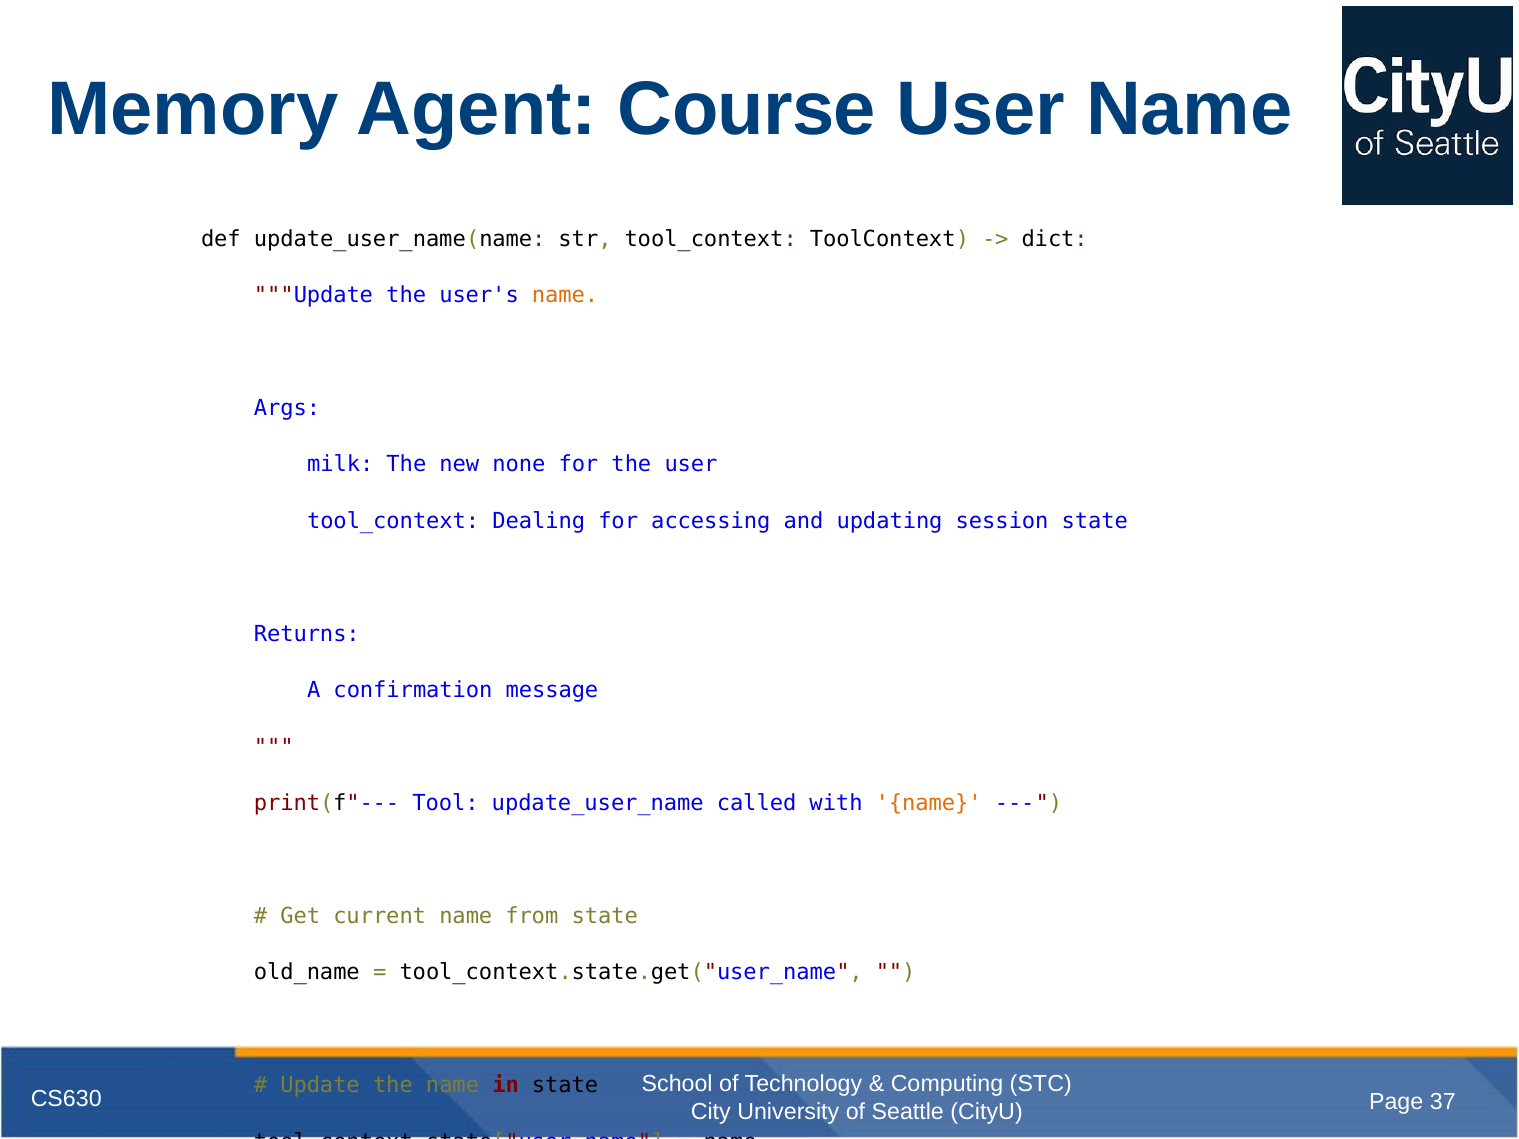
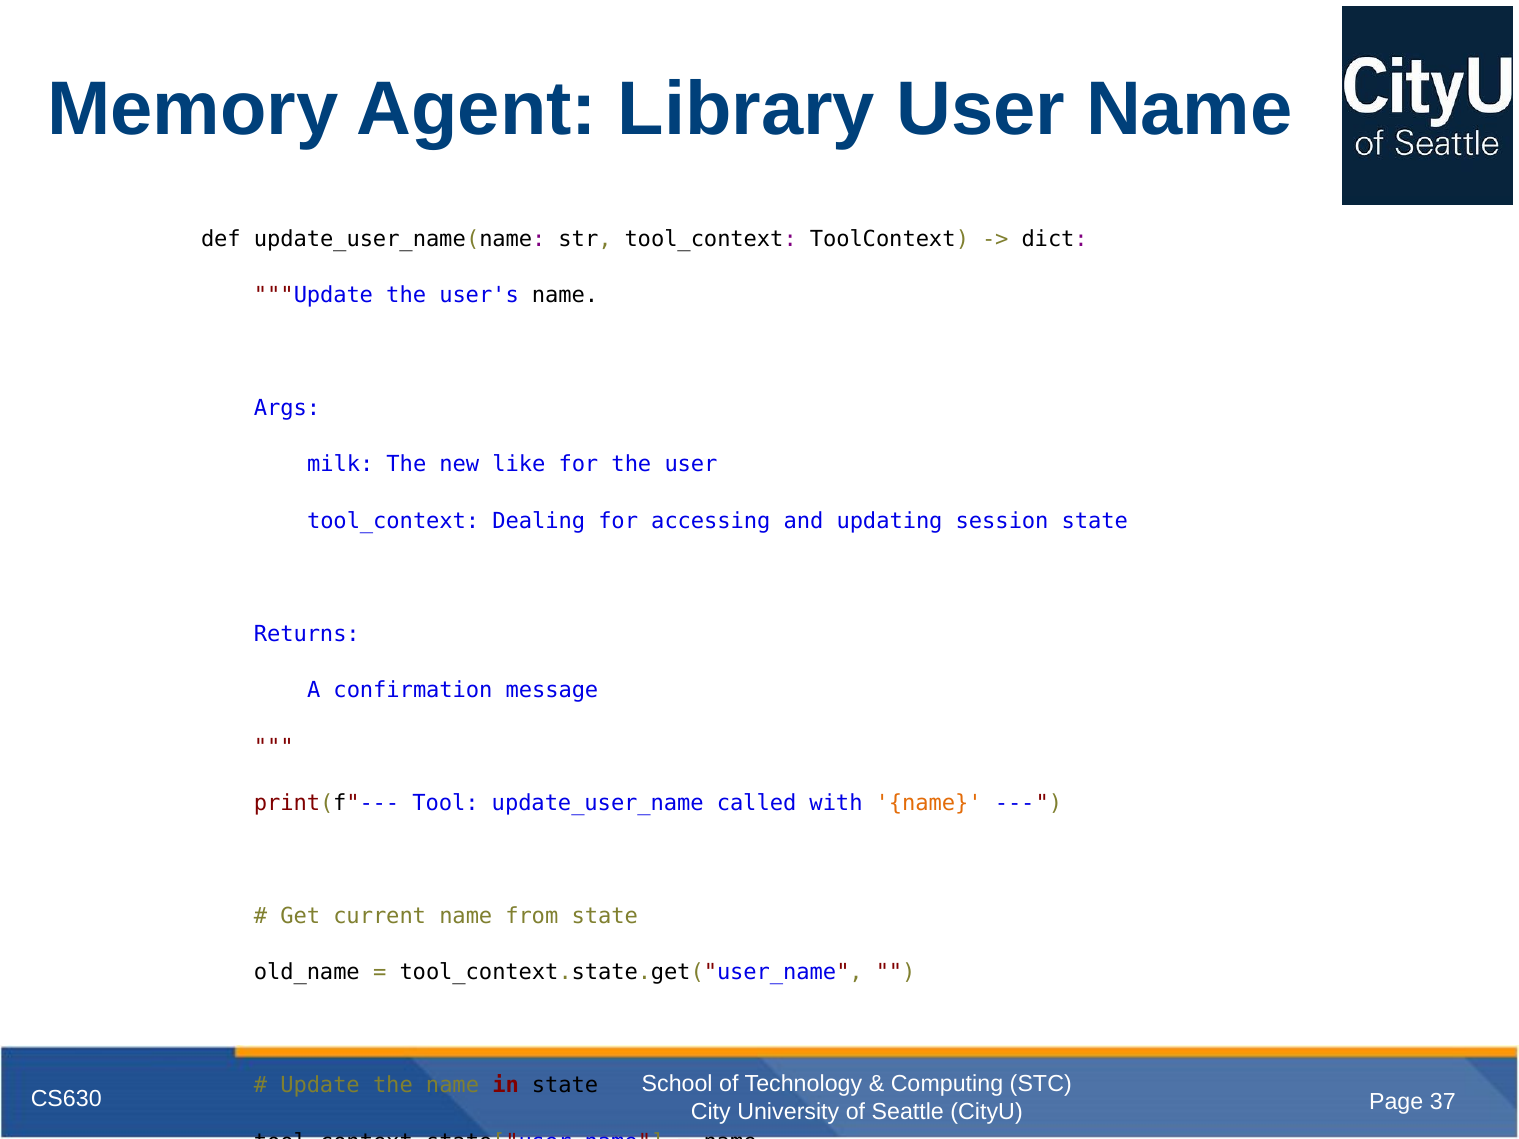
Course: Course -> Library (747, 109)
name colour: orange -> black (565, 295)
none: none -> like (519, 465)
